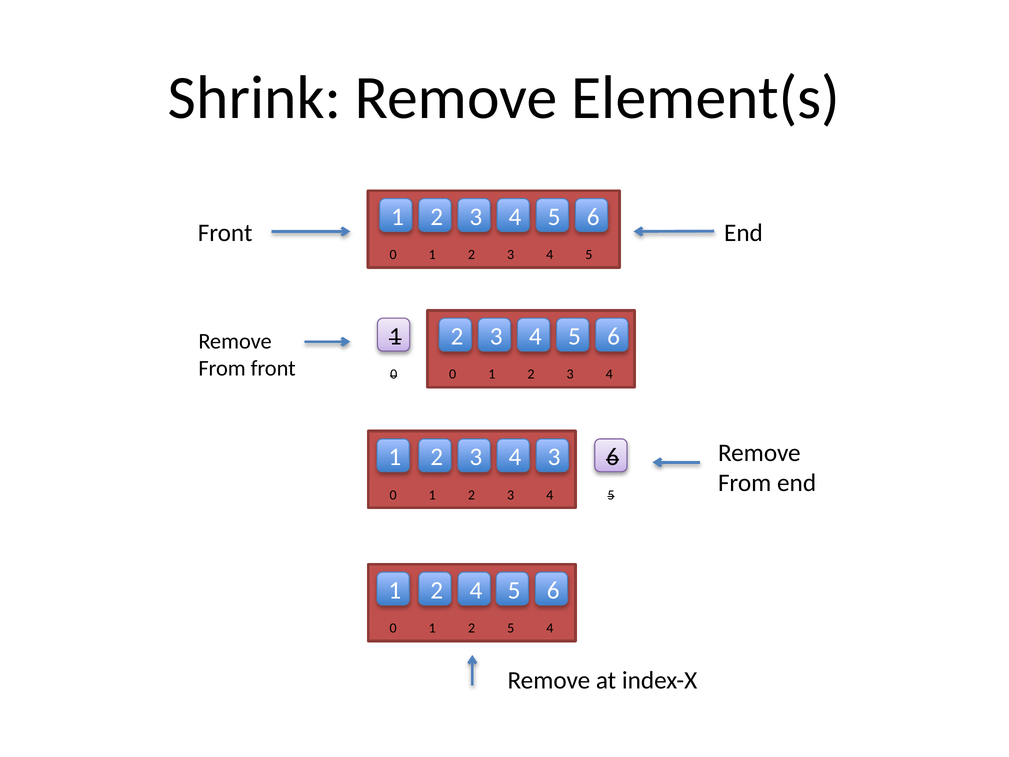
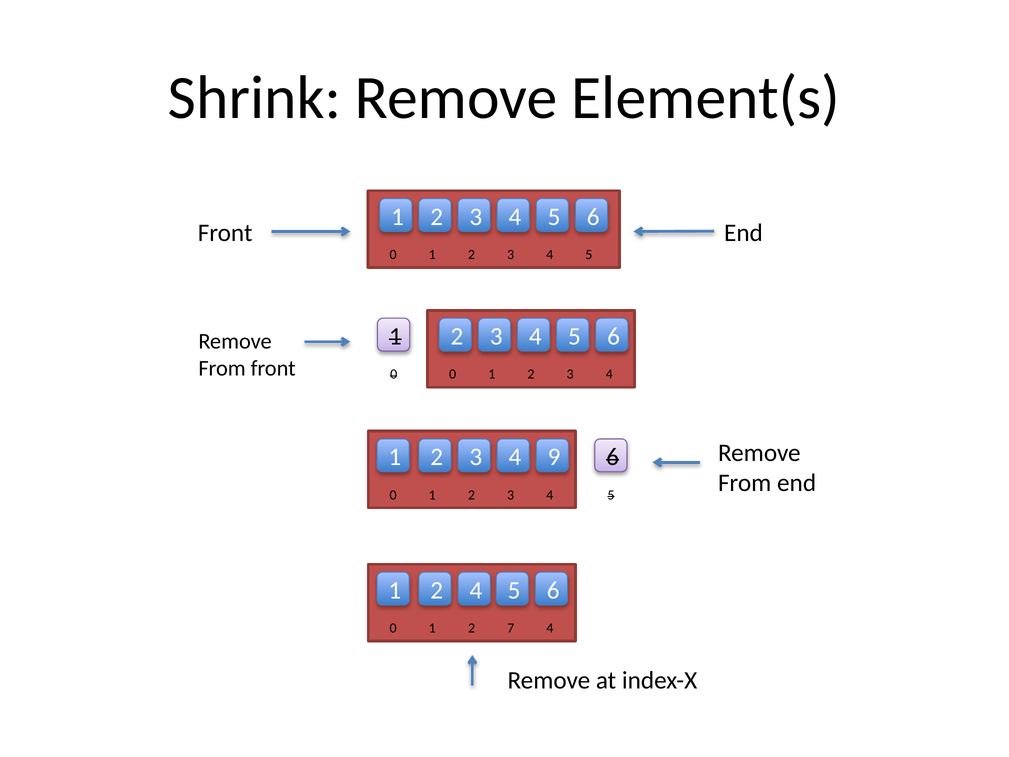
4 3: 3 -> 9 (554, 457)
2 5: 5 -> 7 (511, 628)
